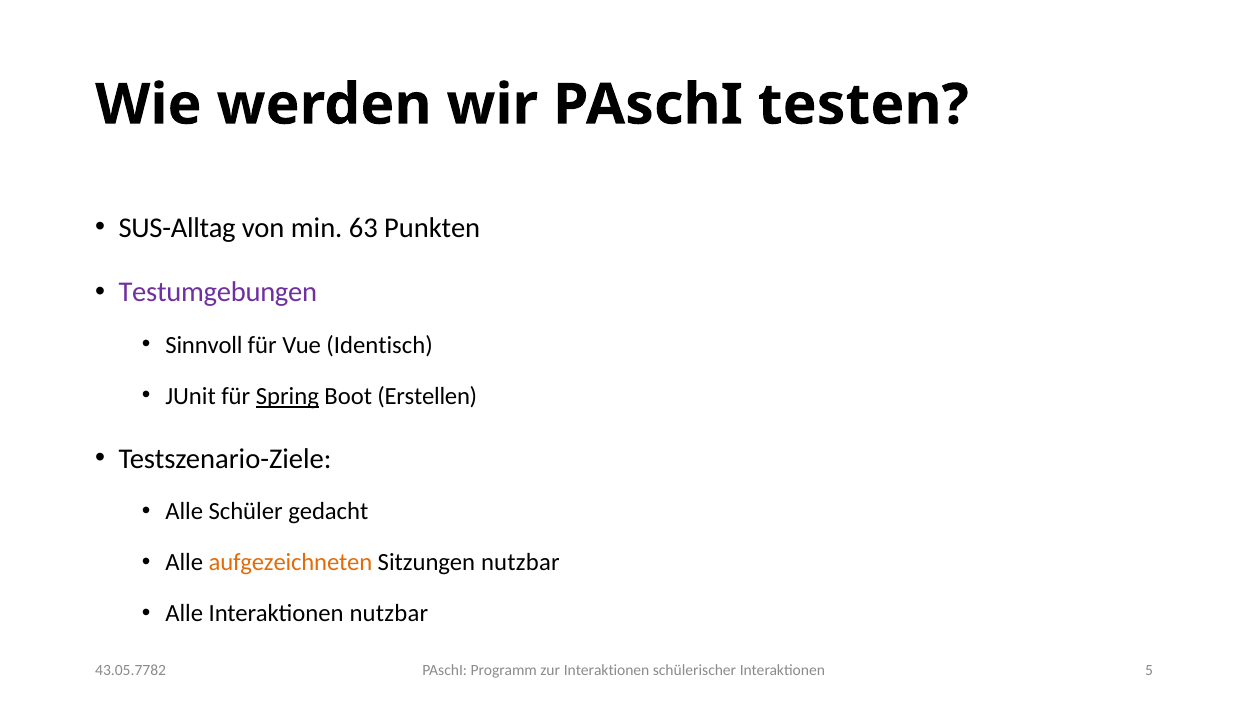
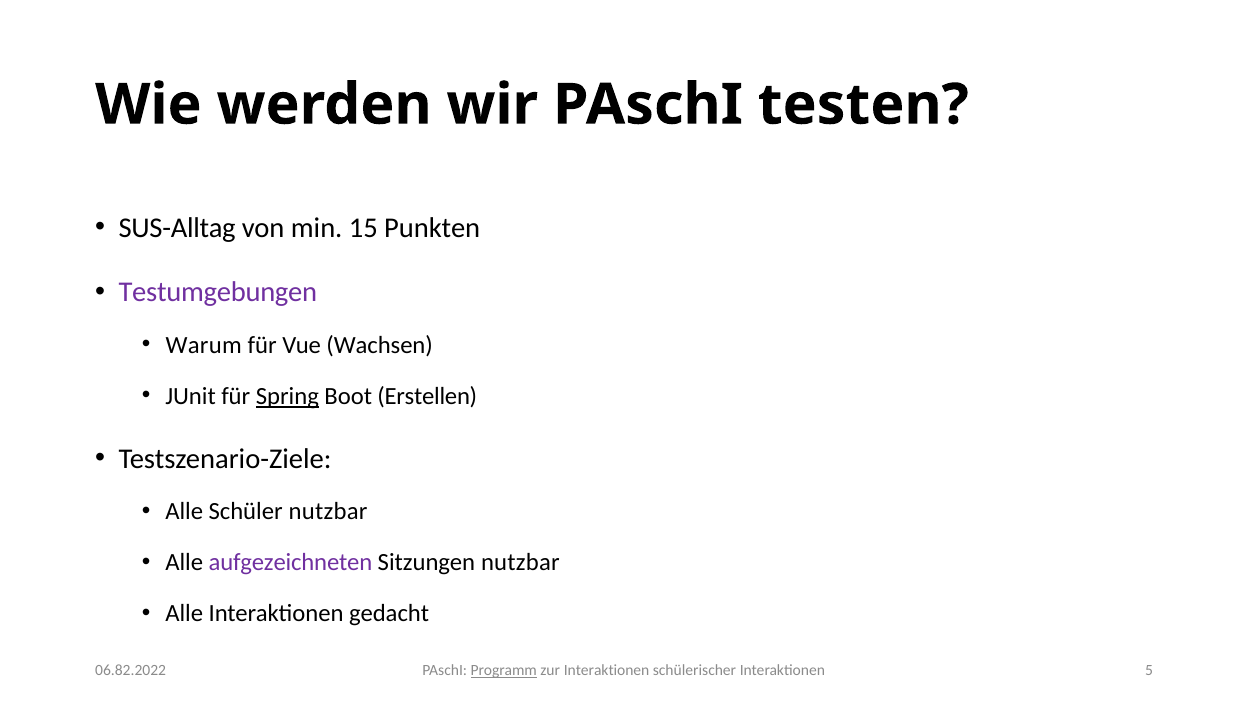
63: 63 -> 15 (363, 228)
Sinnvoll: Sinnvoll -> Warum (204, 345)
Identisch: Identisch -> Wachsen (380, 345)
Schüler gedacht: gedacht -> nutzbar (328, 512)
aufgezeichneten colour: orange -> purple (290, 563)
Interaktionen nutzbar: nutzbar -> gedacht (389, 613)
43.05.7782: 43.05.7782 -> 06.82.2022 (131, 670)
Programm underline: none -> present (504, 670)
